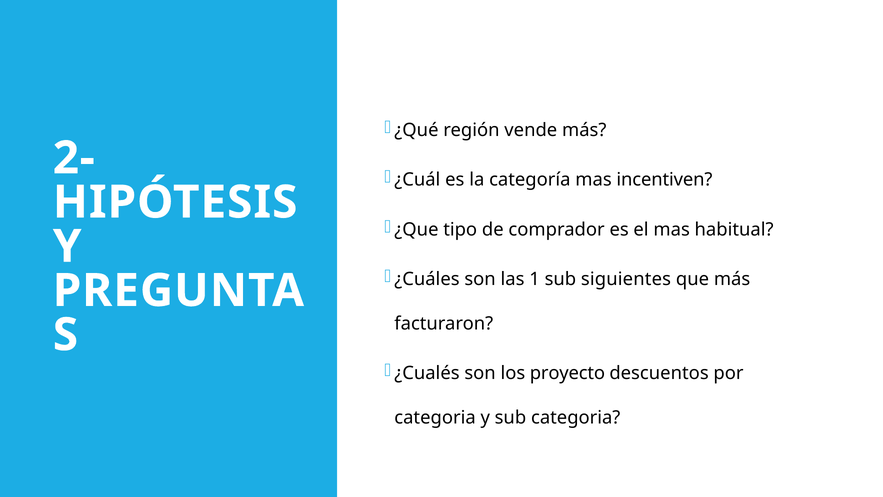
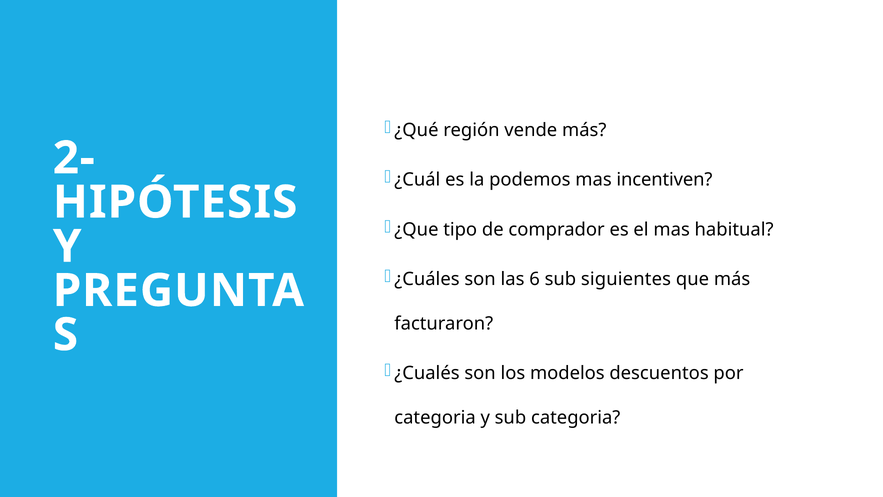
categoría: categoría -> podemos (530, 180)
1: 1 -> 6 (535, 279)
proyecto: proyecto -> modelos (567, 373)
